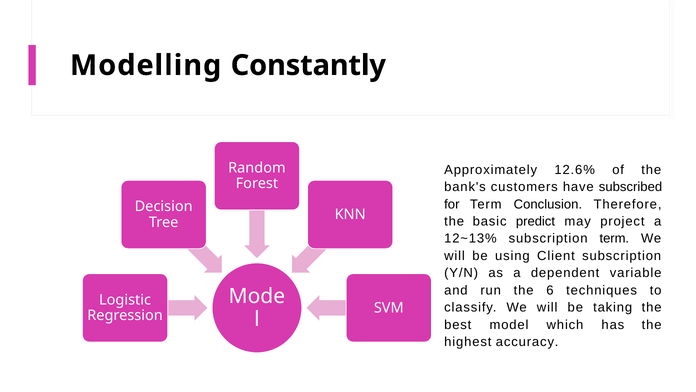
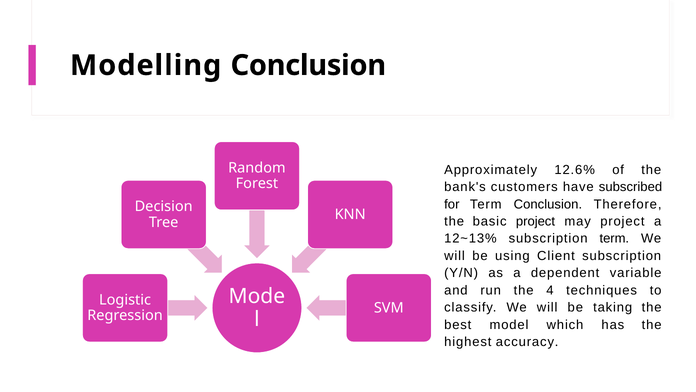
Modelling Constantly: Constantly -> Conclusion (308, 65)
basic predict: predict -> project (535, 221)
6: 6 -> 4 (550, 290)
